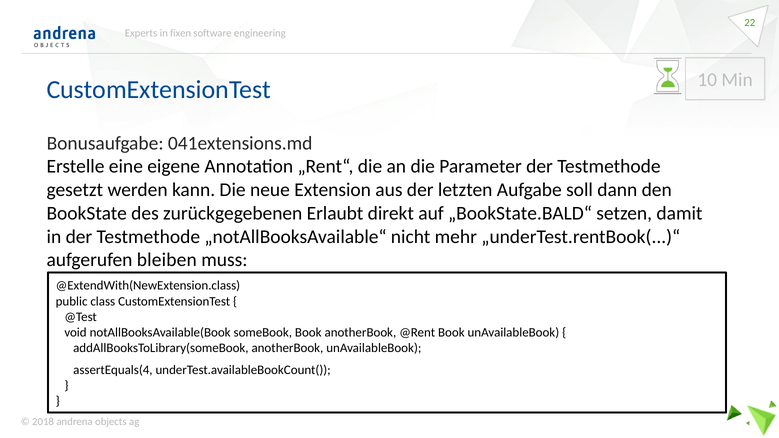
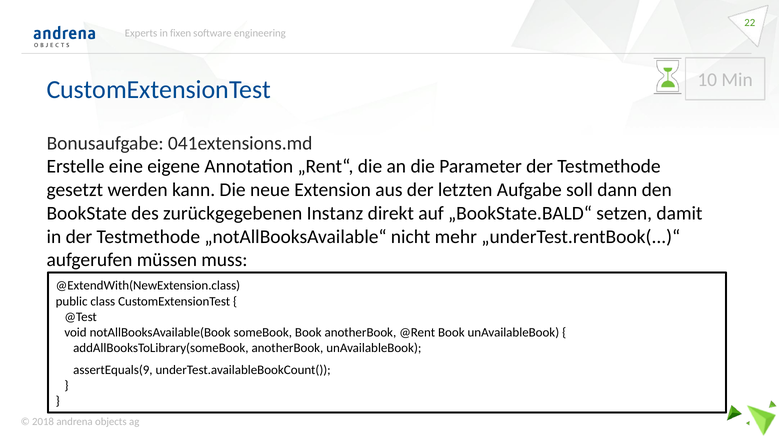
Erlaubt: Erlaubt -> Instanz (335, 213)
bleiben: bleiben -> müssen (167, 260)
assertEquals(4: assertEquals(4 -> assertEquals(9 (113, 370)
